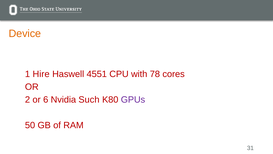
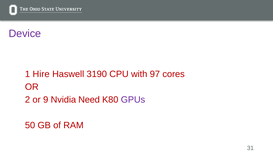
Device colour: orange -> purple (25, 33)
4551: 4551 -> 3190 (97, 74)
78: 78 -> 97 (155, 74)
6: 6 -> 9 (46, 99)
Such: Such -> Need (89, 99)
